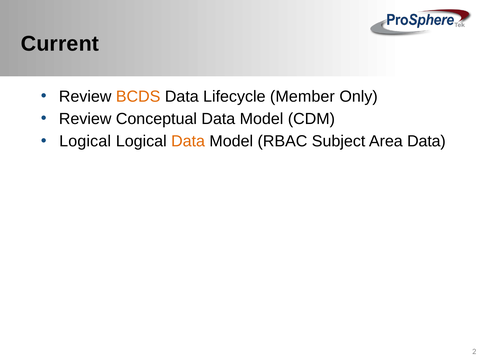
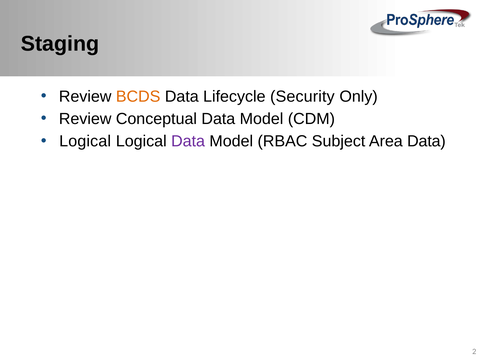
Current: Current -> Staging (60, 44)
Member: Member -> Security (302, 96)
Data colour: orange -> purple (188, 141)
